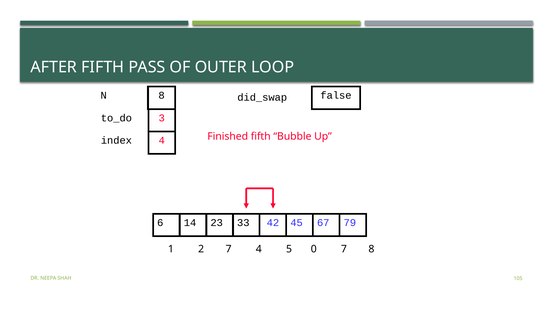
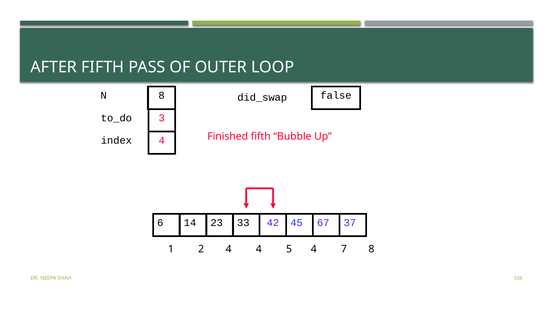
79: 79 -> 37 (350, 223)
2 7: 7 -> 4 (229, 249)
5 0: 0 -> 4 (314, 249)
